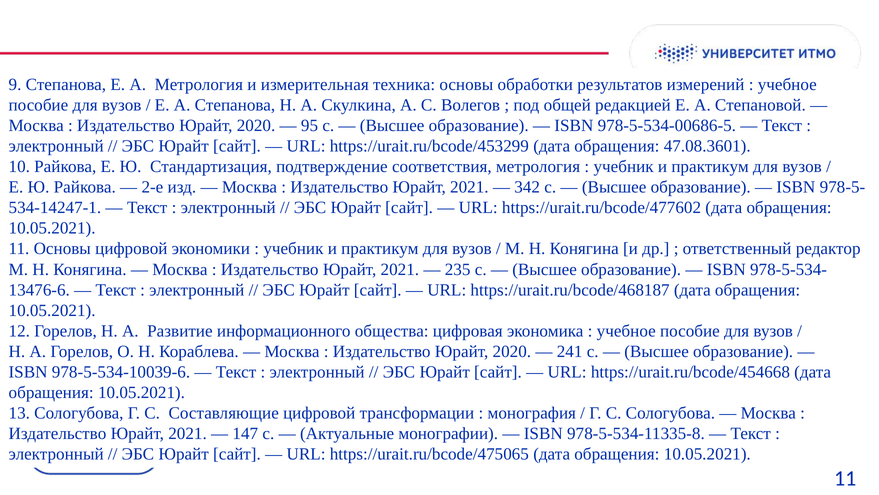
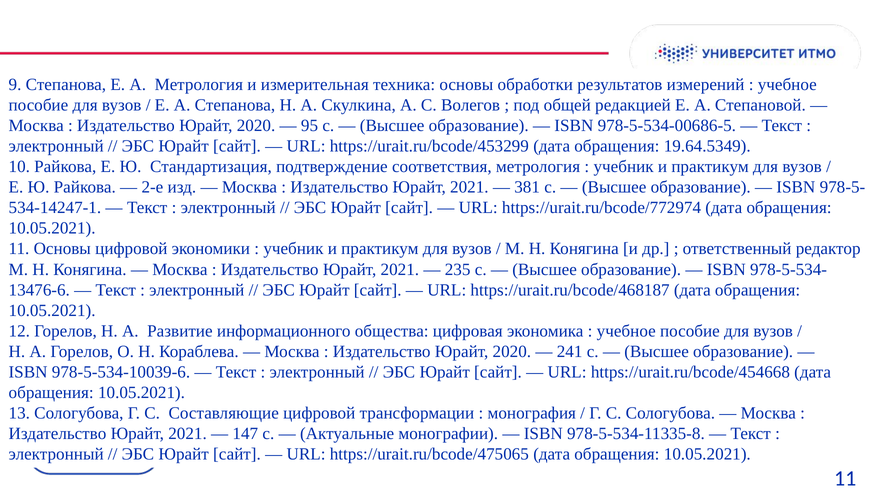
47.08.3601: 47.08.3601 -> 19.64.5349 (707, 146)
342: 342 -> 381 (527, 187)
https://urait.ru/bcode/477602: https://urait.ru/bcode/477602 -> https://urait.ru/bcode/772974 (602, 208)
